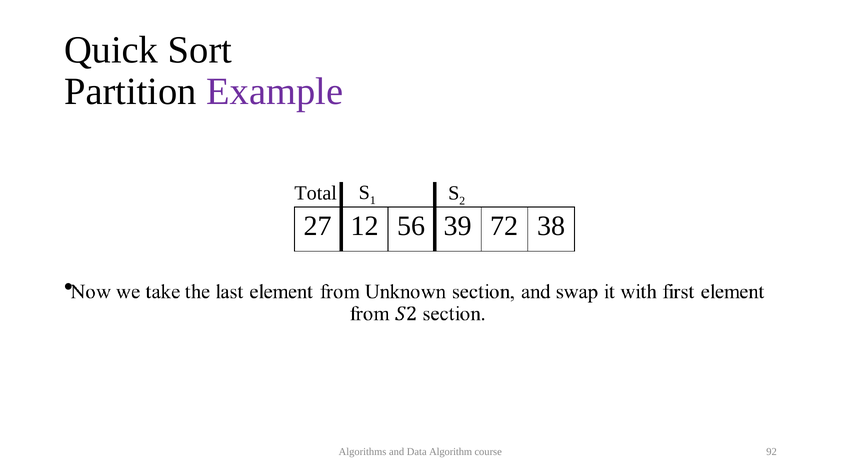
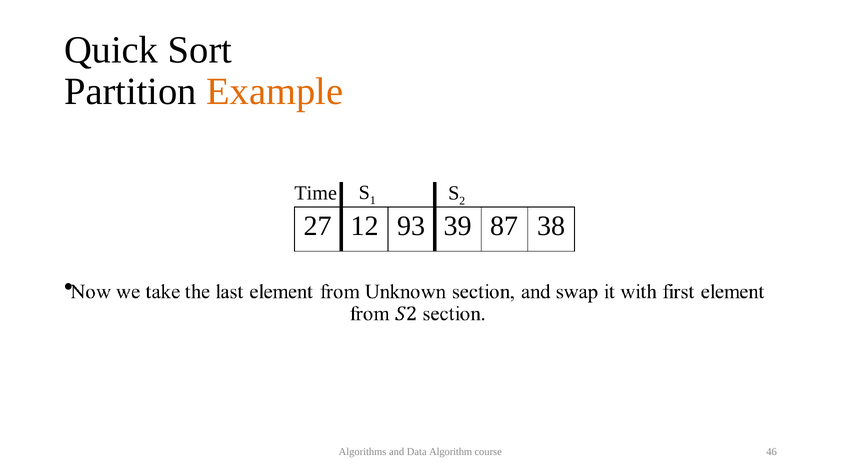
Example colour: purple -> orange (275, 92)
Total: Total -> Time (316, 193)
56: 56 -> 93 (411, 226)
72: 72 -> 87 (504, 226)
92: 92 -> 46 (772, 452)
